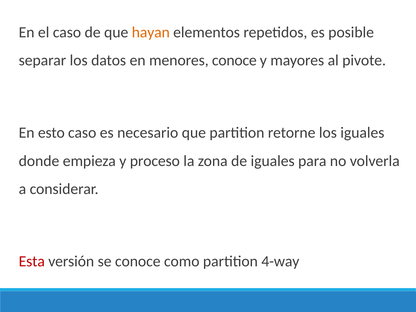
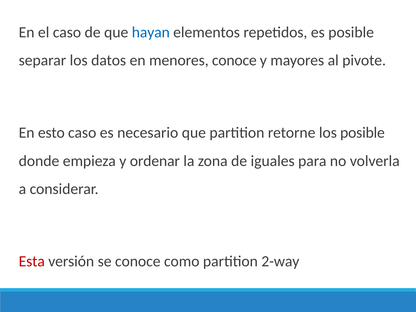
hayan colour: orange -> blue (151, 32)
los iguales: iguales -> posible (362, 133)
proceso: proceso -> ordenar (155, 161)
4-way: 4-way -> 2-way (280, 261)
